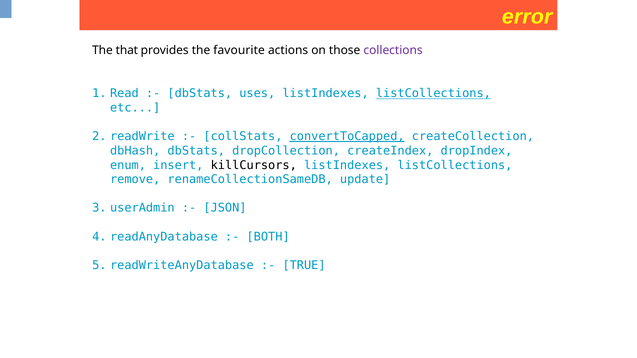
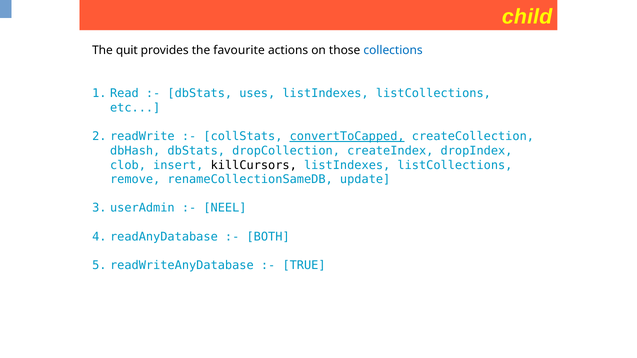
error: error -> child (527, 17)
that: that -> quit (127, 50)
collections colour: purple -> blue (393, 50)
listCollections underline: present -> none (433, 94)
enum: enum -> clob (128, 165)
JSON: JSON -> NEEL (225, 208)
